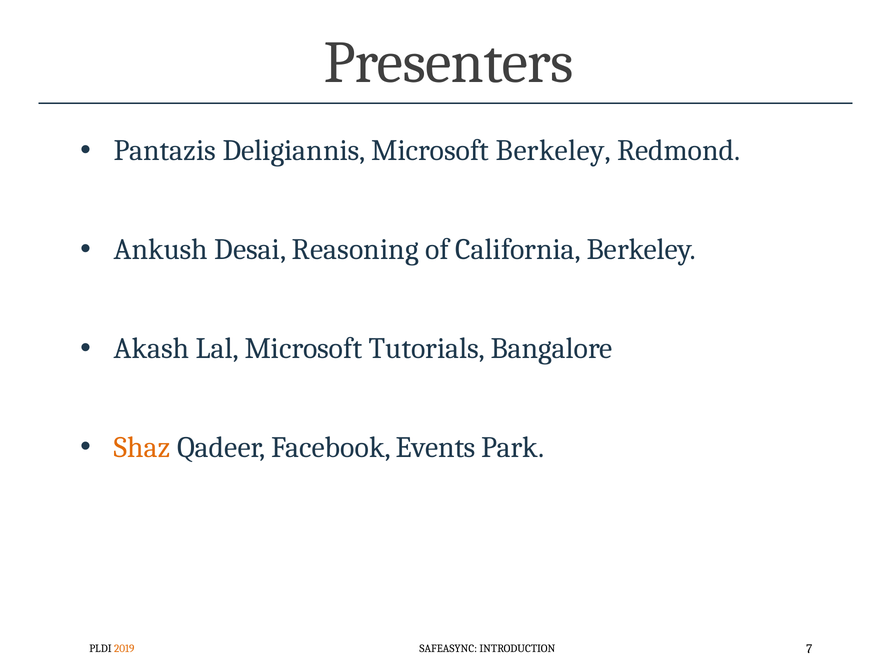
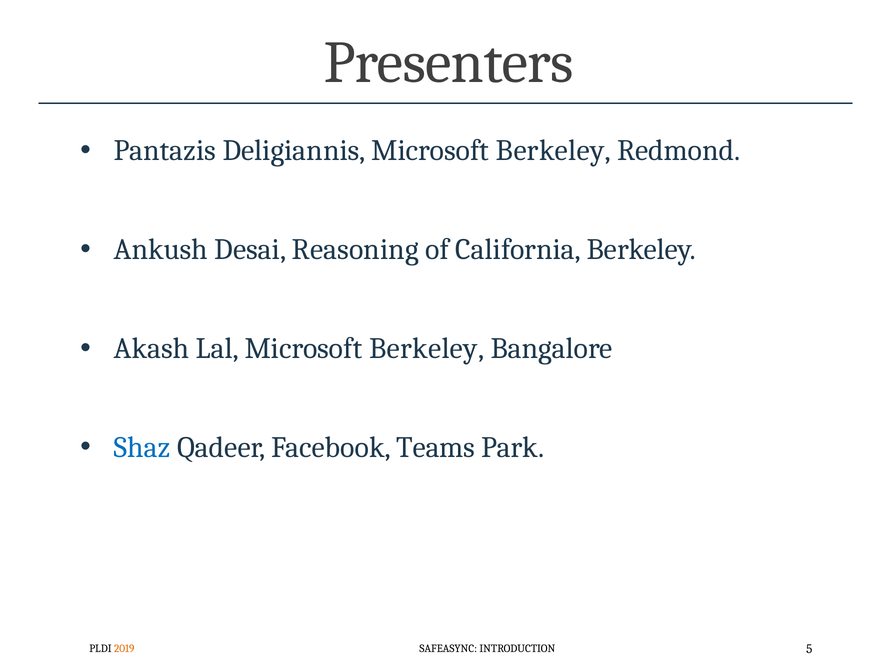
Lal Microsoft Tutorials: Tutorials -> Berkeley (427, 349)
Shaz colour: orange -> blue (142, 448)
Events: Events -> Teams (436, 448)
7: 7 -> 5 (809, 650)
